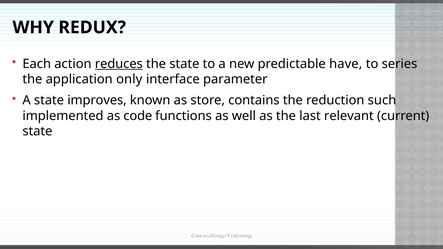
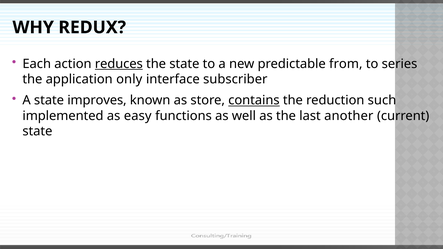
have: have -> from (346, 64)
parameter: parameter -> subscriber (235, 79)
contains underline: none -> present (254, 100)
code: code -> easy (138, 116)
relevant: relevant -> another (349, 116)
